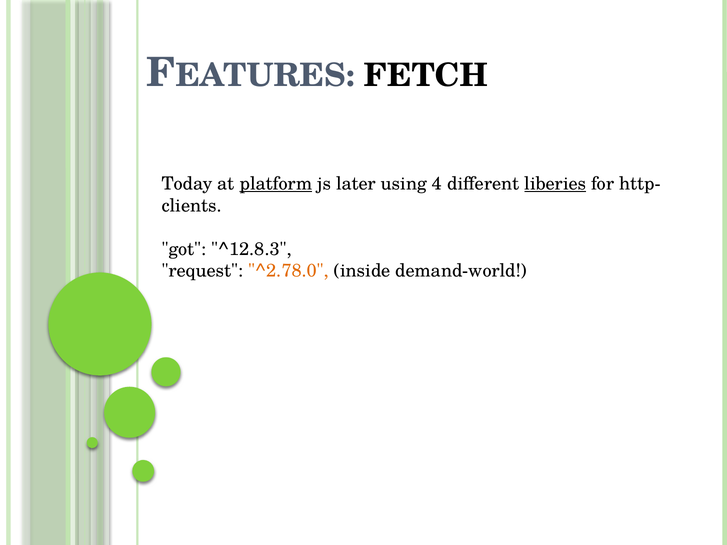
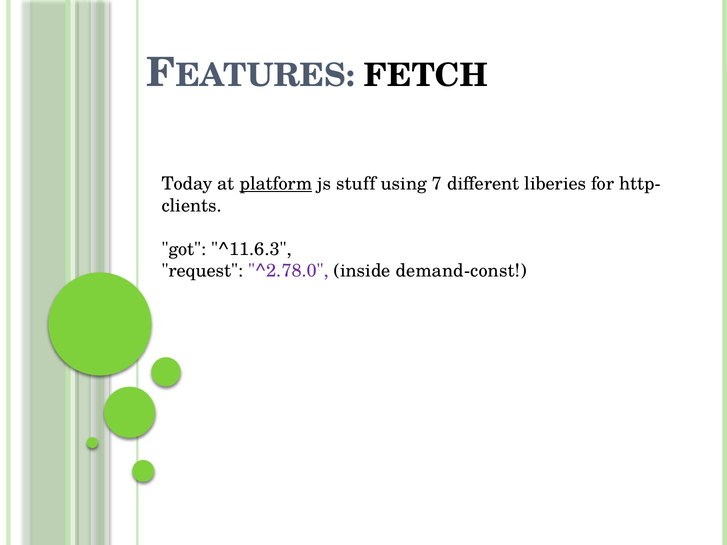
later: later -> stuff (356, 184)
4: 4 -> 7 (437, 184)
liberies underline: present -> none (555, 184)
^12.8.3: ^12.8.3 -> ^11.6.3 (252, 249)
^2.78.0 colour: orange -> purple (289, 271)
demand-world: demand-world -> demand-const (461, 271)
